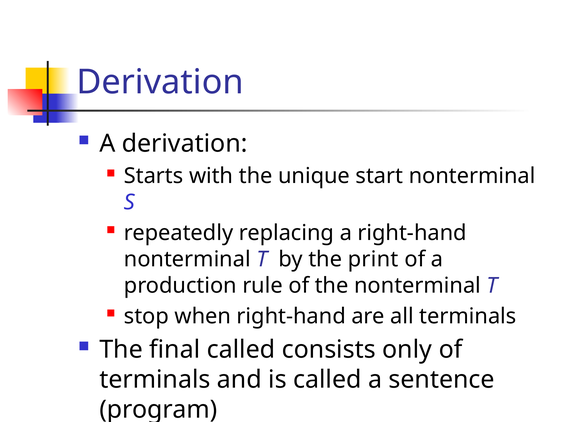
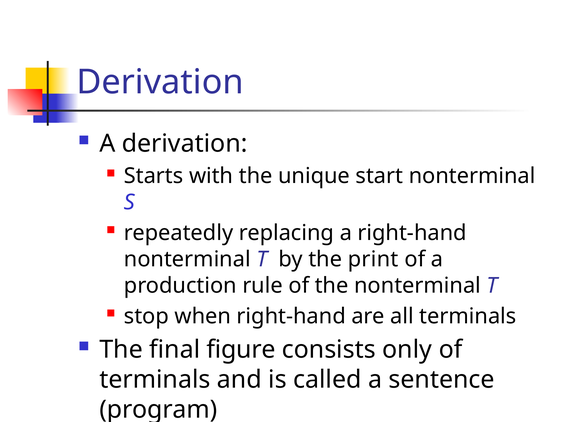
final called: called -> figure (241, 349)
